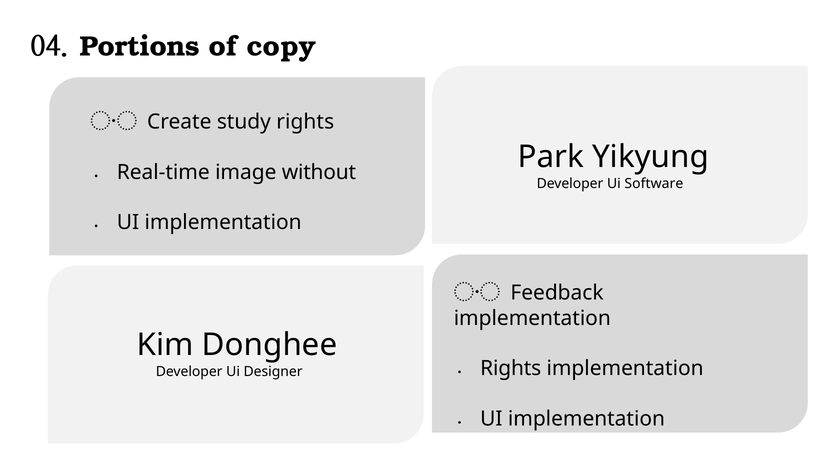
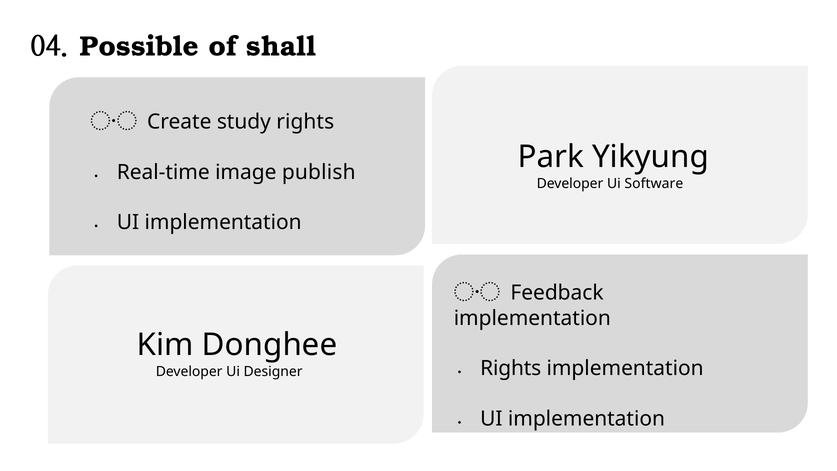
Portions: Portions -> Possible (140, 46)
copy: copy -> shall (281, 46)
without: without -> publish (319, 172)
